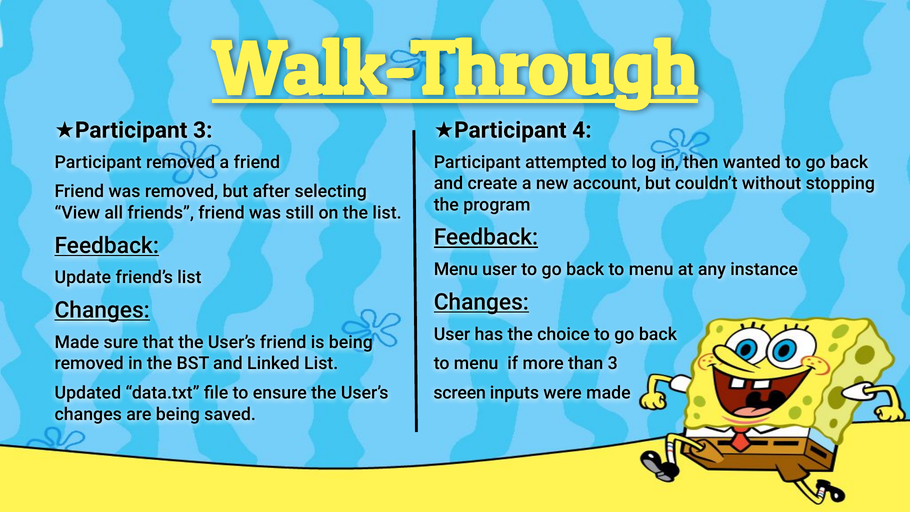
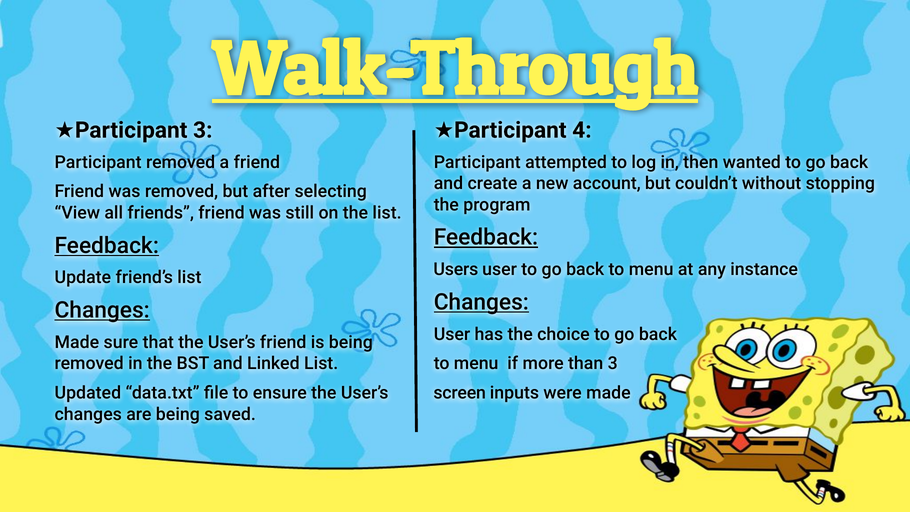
Menu: Menu -> Users (456, 269)
